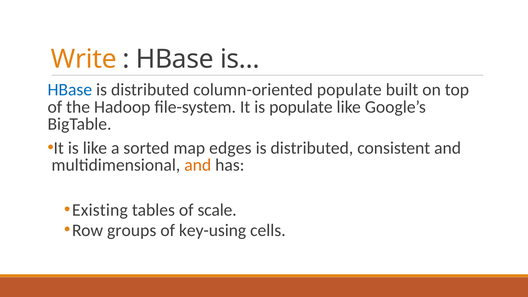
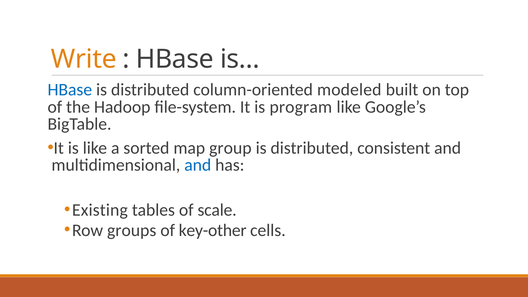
column-oriented populate: populate -> modeled (349, 90)
is populate: populate -> program (301, 107)
edges: edges -> group (230, 148)
and colour: orange -> blue (198, 165)
key-using: key-using -> key-other (213, 230)
